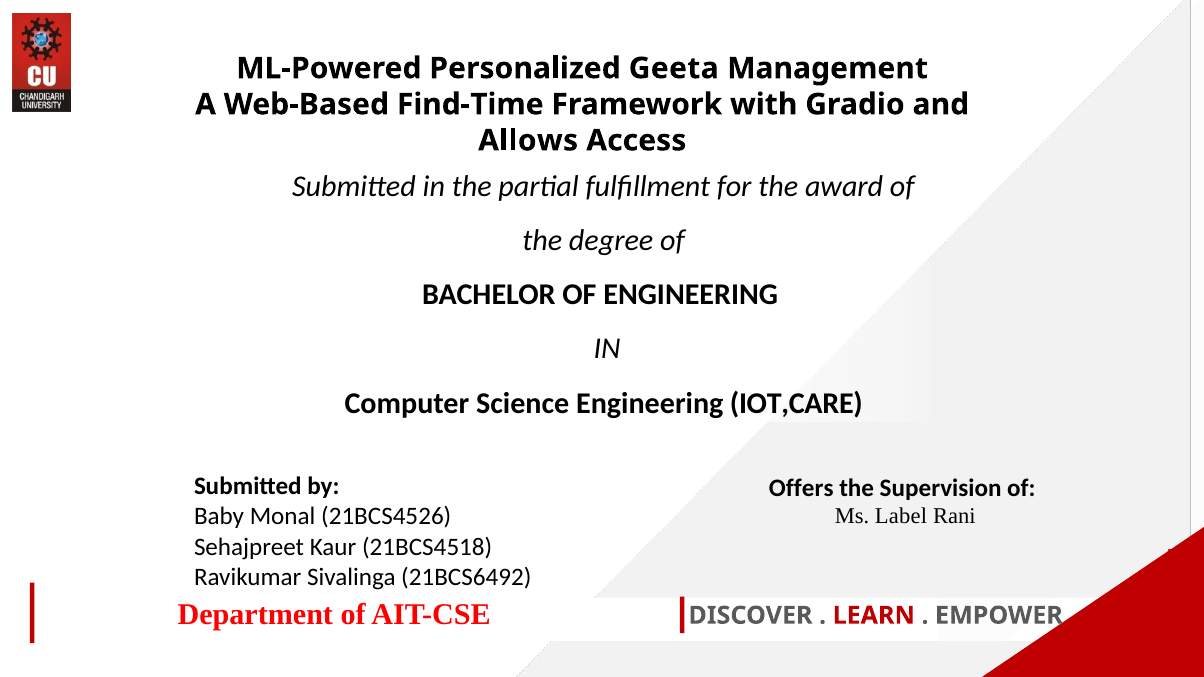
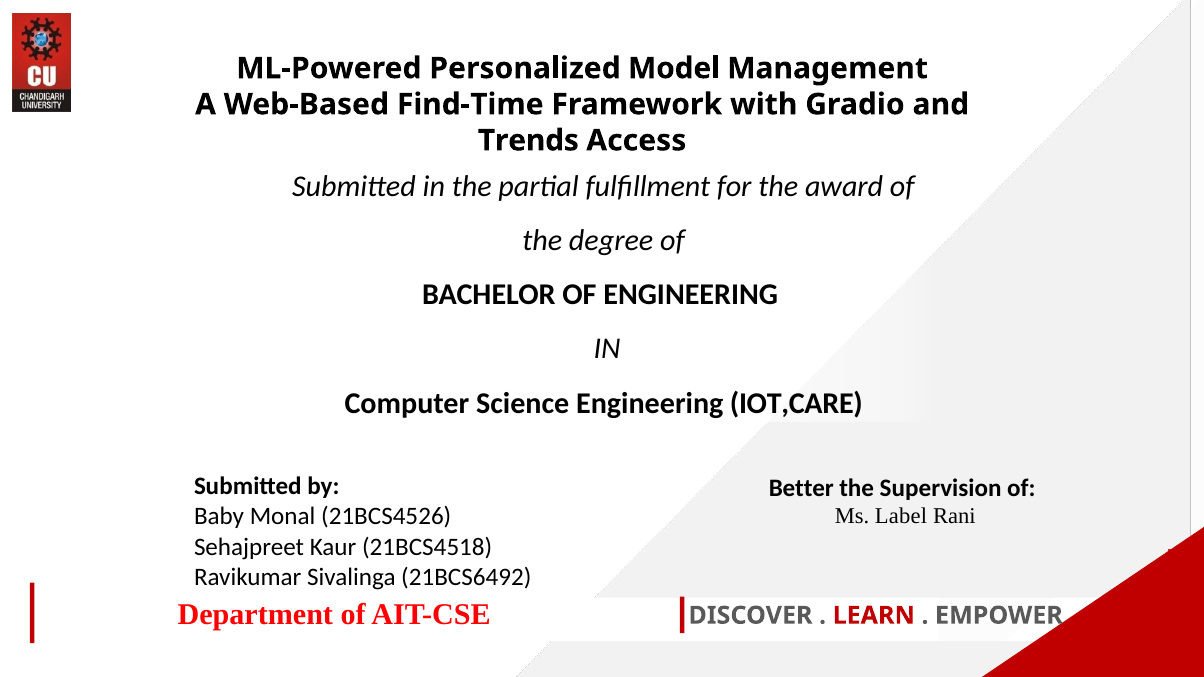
Geeta: Geeta -> Model (674, 68)
Allows: Allows -> Trends (528, 141)
Offers: Offers -> Better (801, 488)
